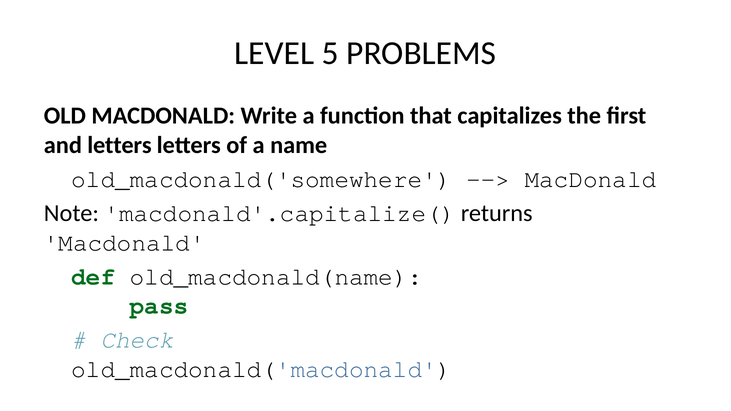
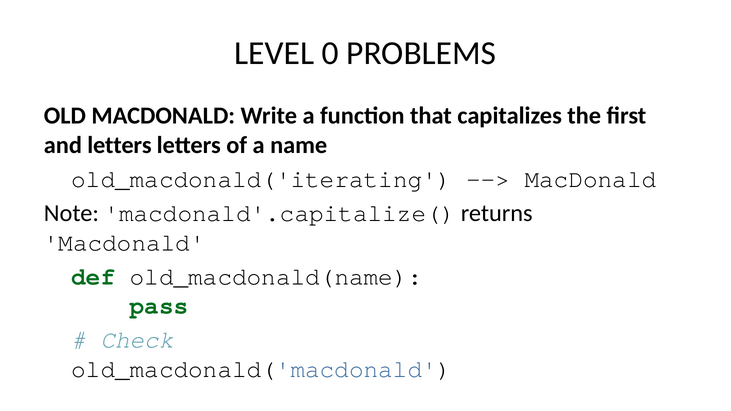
5: 5 -> 0 (330, 53)
old_macdonald('somewhere: old_macdonald('somewhere -> old_macdonald('iterating (261, 179)
